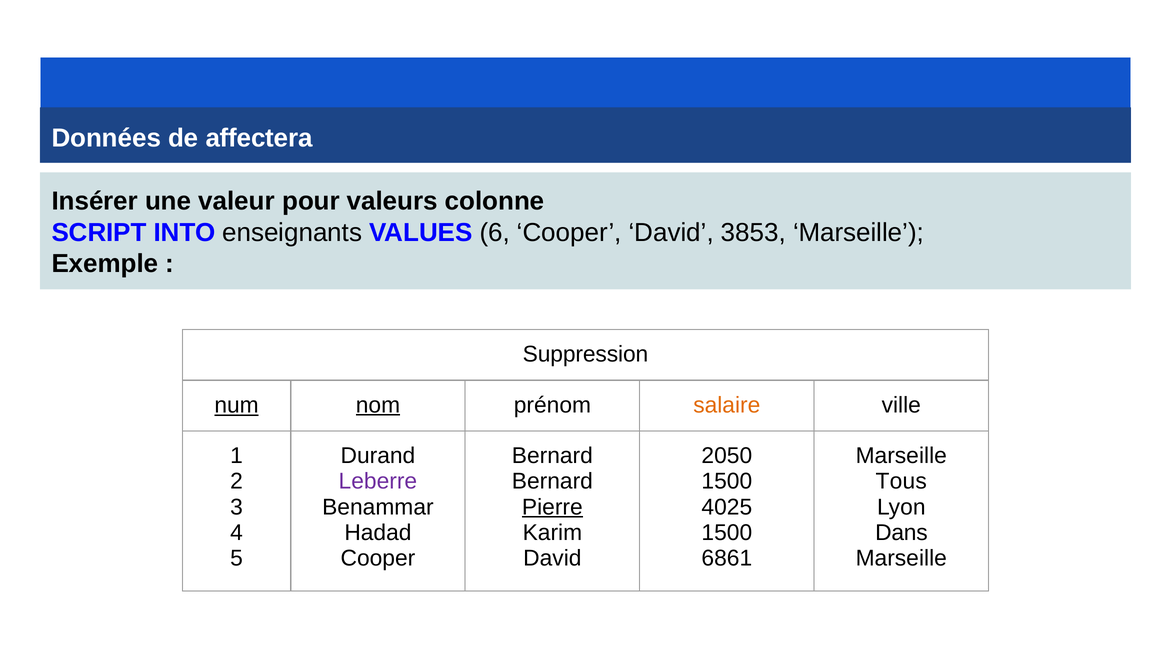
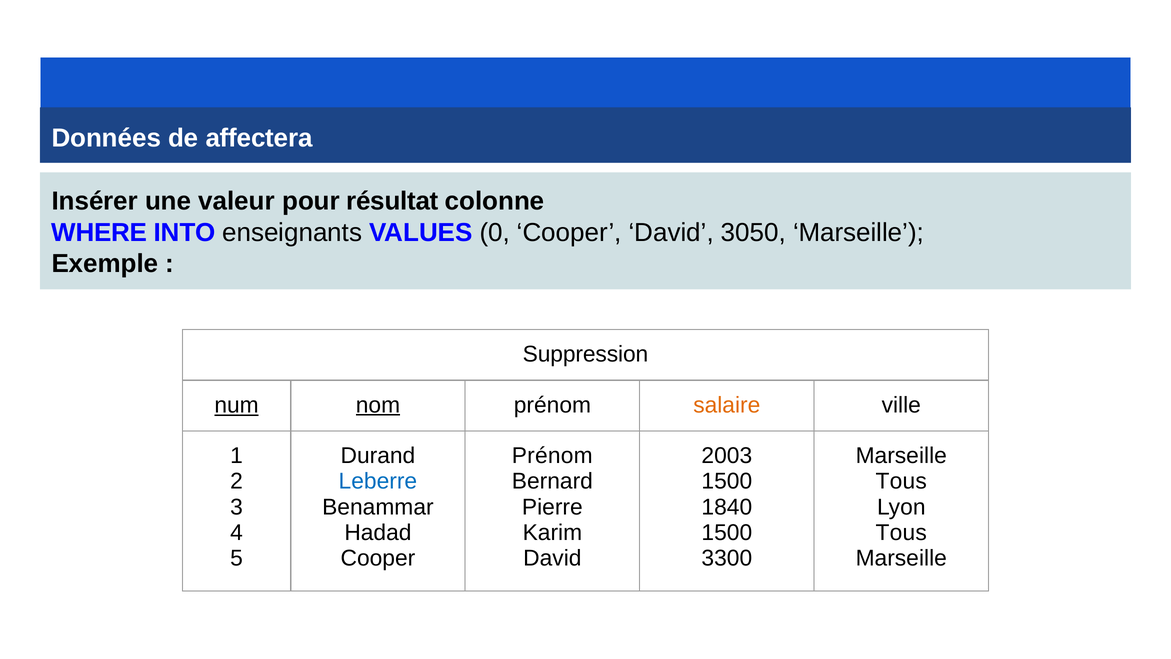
valeurs: valeurs -> résultat (392, 201)
SCRIPT: SCRIPT -> WHERE (99, 233)
6: 6 -> 0 (495, 233)
3853: 3853 -> 3050 (753, 233)
Bernard: Bernard -> Prénom (552, 456)
2050: 2050 -> 2003 (727, 456)
Leberre colour: purple -> blue (378, 481)
Pierre underline: present -> none (552, 507)
4025: 4025 -> 1840 (727, 507)
Dans: Dans -> Tous (901, 532)
6861: 6861 -> 3300 (727, 558)
